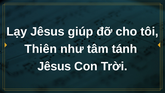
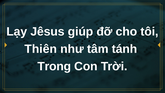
Jêsus: Jêsus -> Trong (54, 66)
